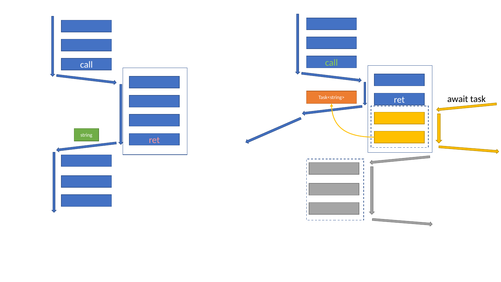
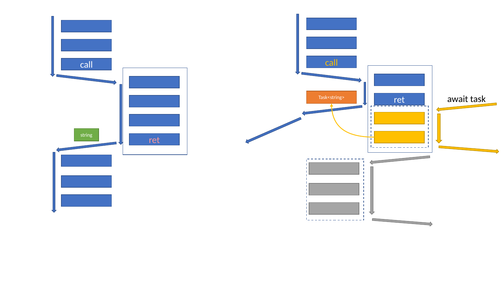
call colour: light green -> yellow (331, 63)
